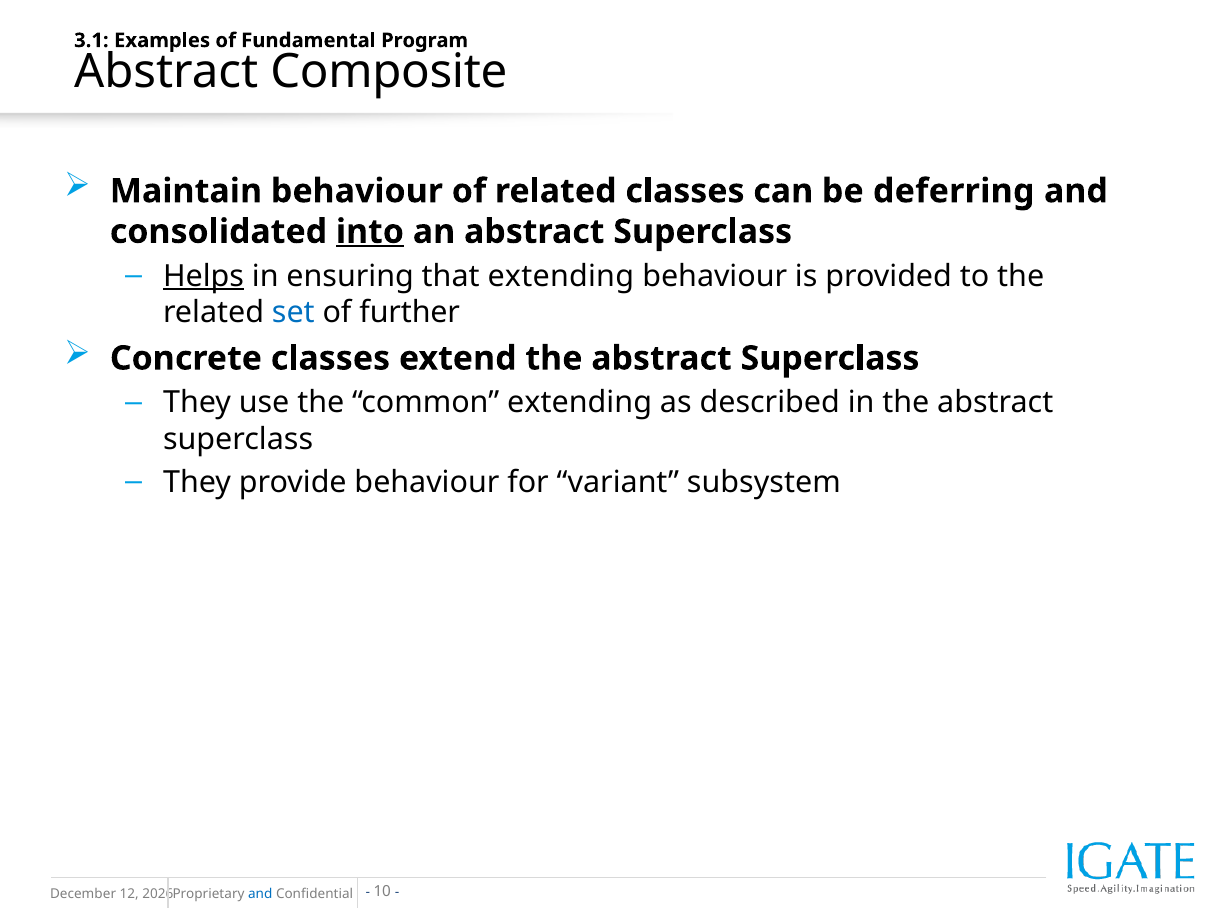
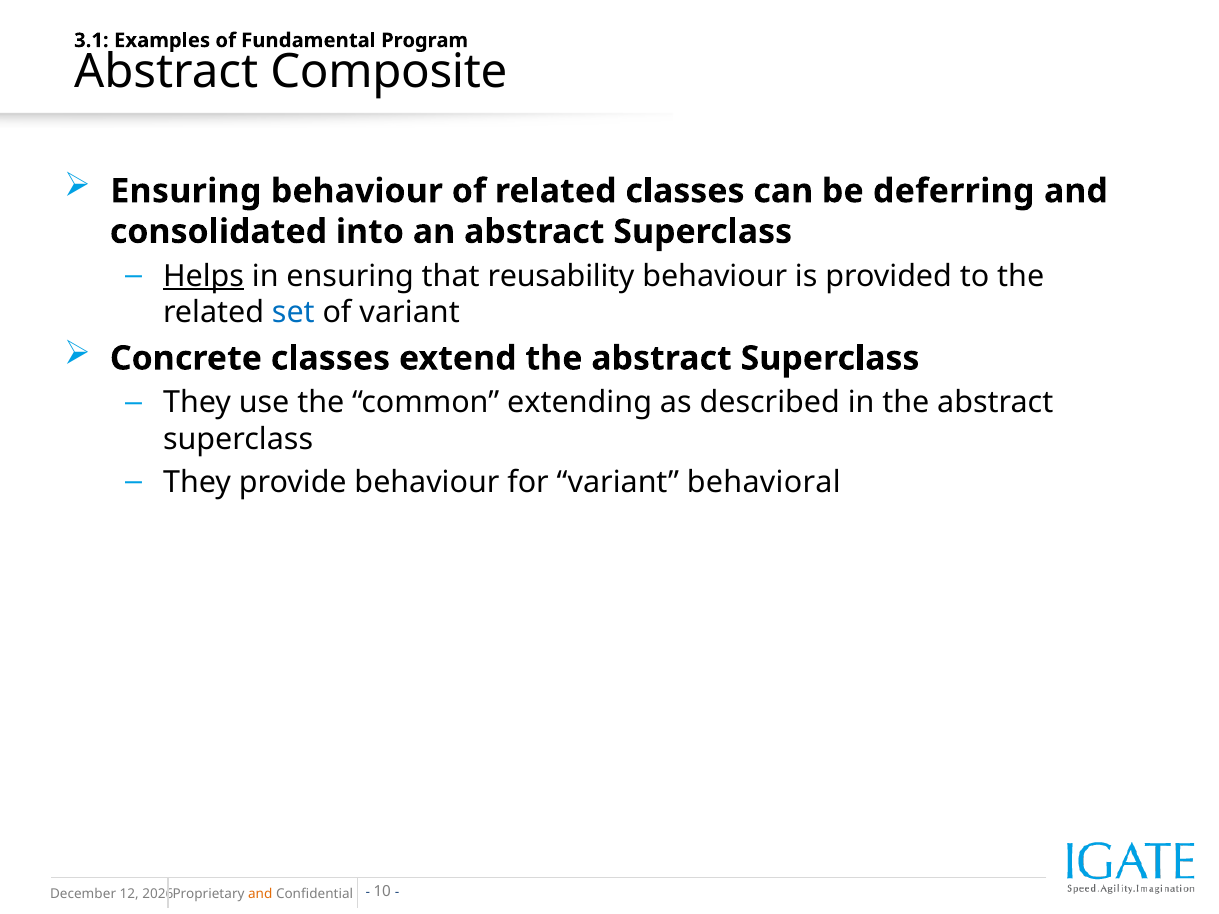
Maintain: Maintain -> Ensuring (186, 191)
into underline: present -> none (370, 232)
that extending: extending -> reusability (561, 276)
of further: further -> variant (410, 313)
subsystem: subsystem -> behavioral (764, 482)
and colour: blue -> orange (260, 895)
